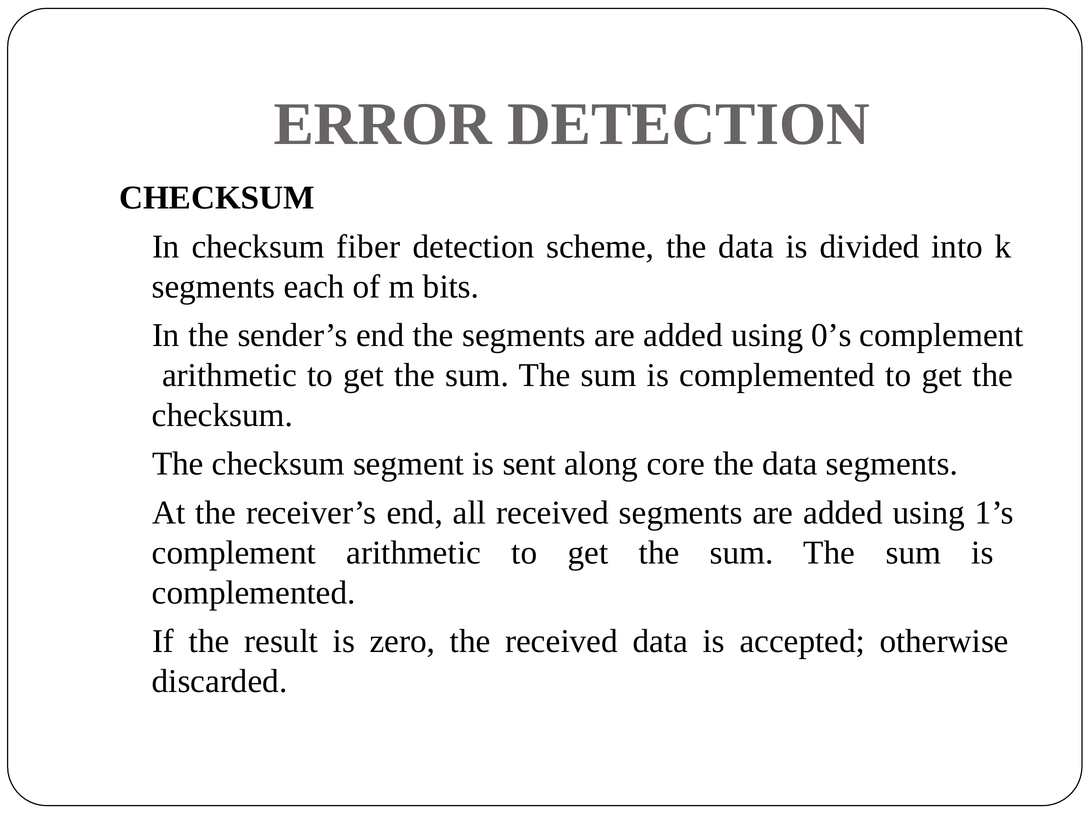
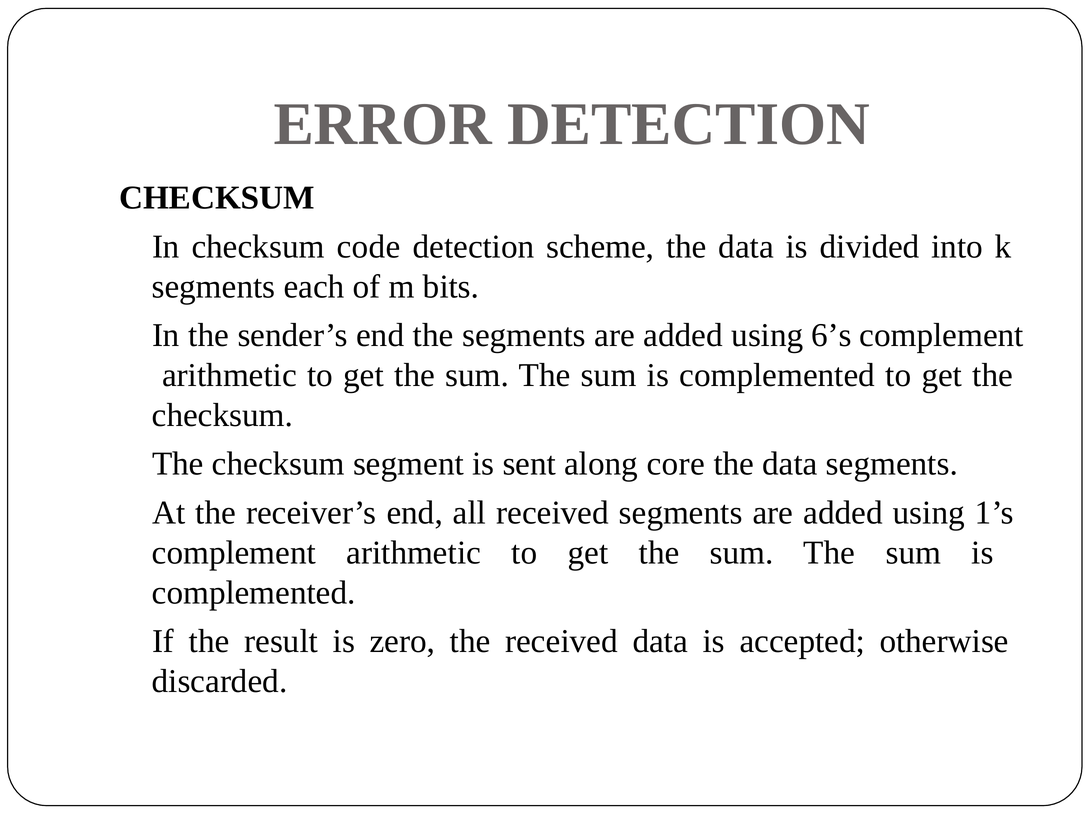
fiber: fiber -> code (368, 247)
0’s: 0’s -> 6’s (832, 336)
